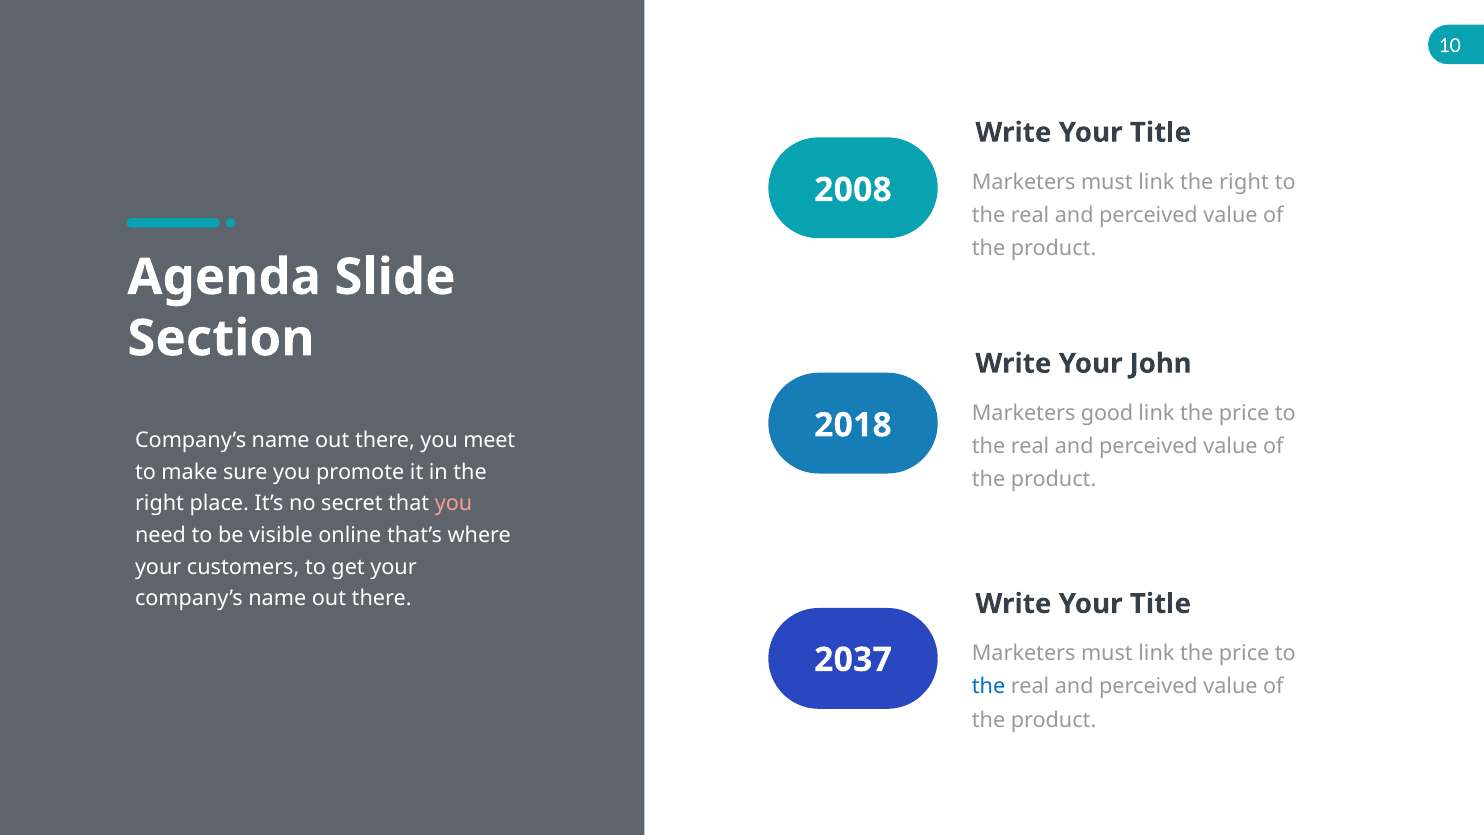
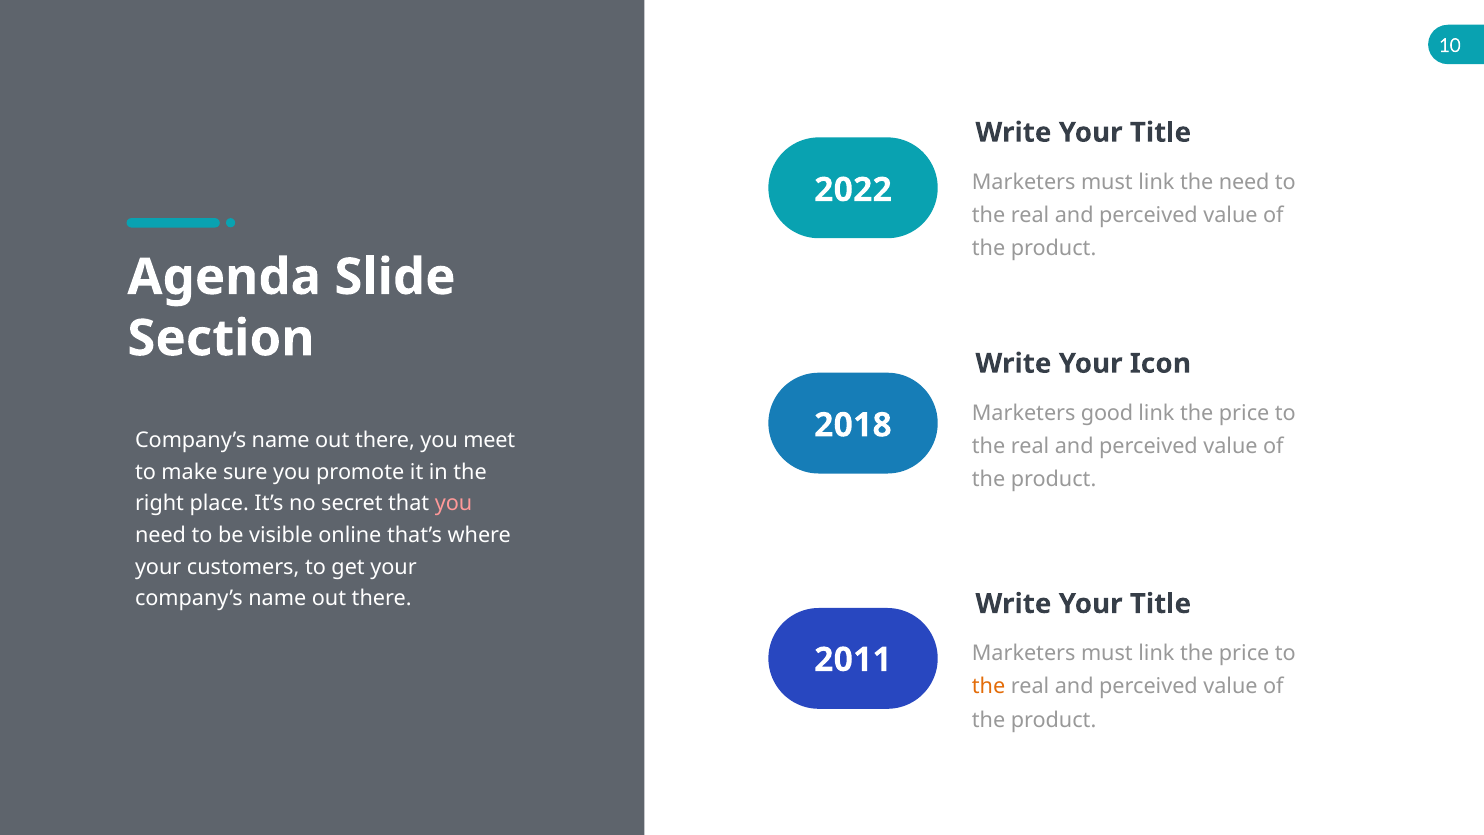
link the right: right -> need (1244, 182)
2008: 2008 -> 2022 (853, 190)
John: John -> Icon (1160, 364)
2037: 2037 -> 2011 (853, 660)
the colour: blue -> orange (989, 687)
